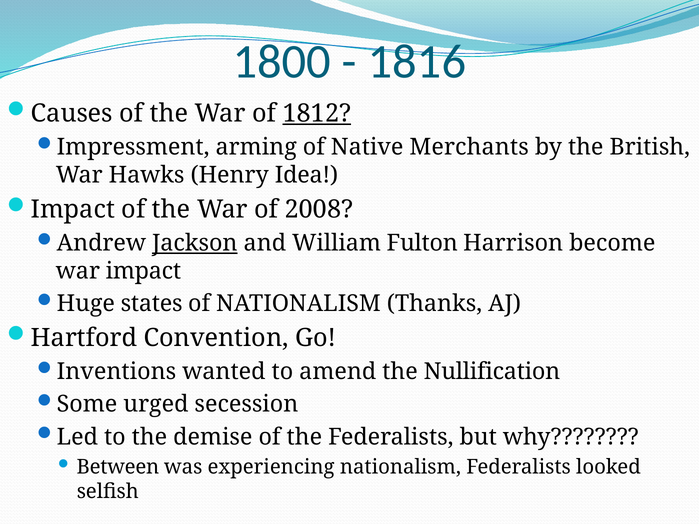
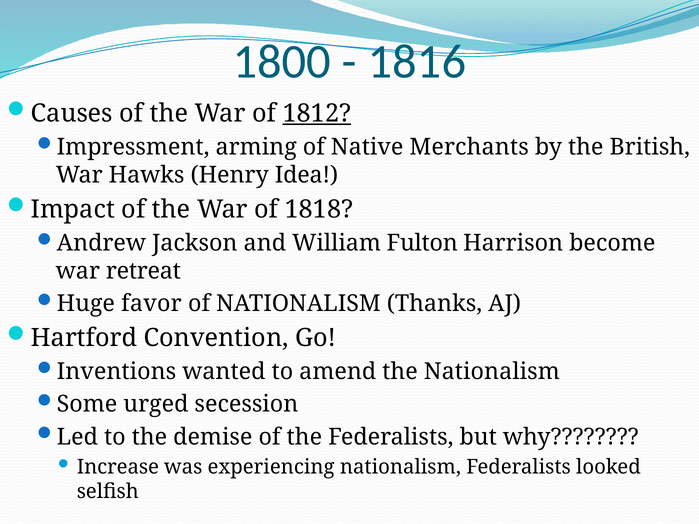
2008: 2008 -> 1818 (319, 210)
Jackson underline: present -> none (195, 243)
war impact: impact -> retreat (143, 271)
states: states -> favor (151, 304)
the Nullification: Nullification -> Nationalism (492, 372)
Between: Between -> Increase (118, 467)
